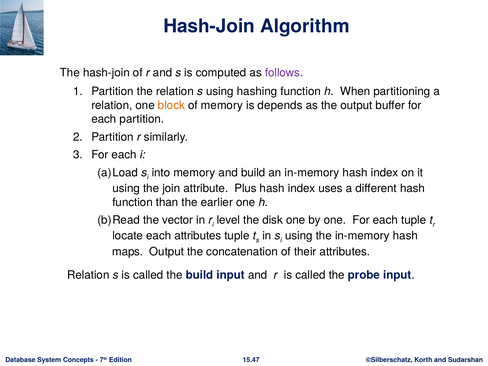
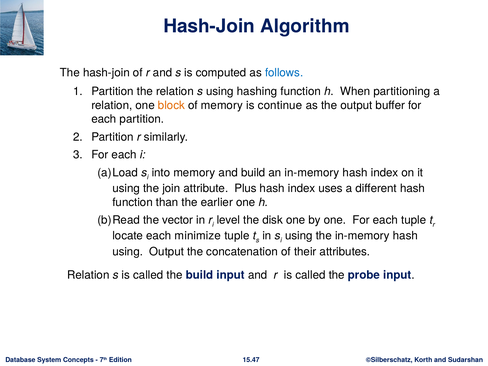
follows colour: purple -> blue (284, 73)
depends: depends -> continue (280, 105)
each attributes: attributes -> minimize (198, 236)
maps: maps -> using (128, 252)
